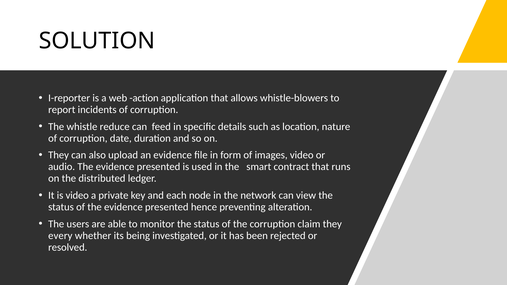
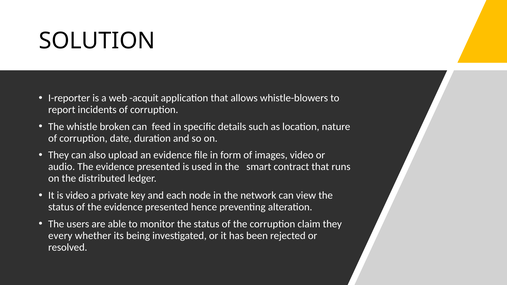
action: action -> acquit (144, 98)
reduce: reduce -> broken (115, 127)
